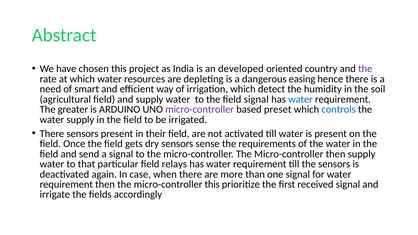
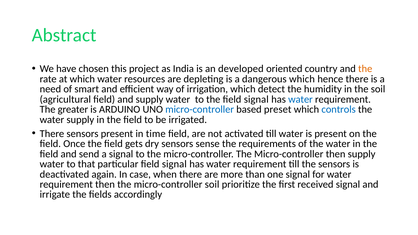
the colour: purple -> orange (365, 69)
dangerous easing: easing -> which (302, 79)
micro-controller colour: purple -> blue (200, 109)
their: their -> time (156, 134)
particular field relays: relays -> signal (174, 164)
micro-controller this: this -> soil (212, 184)
